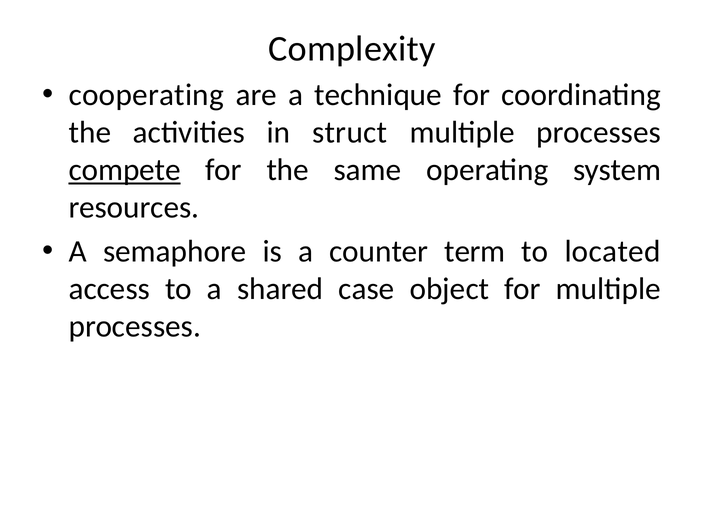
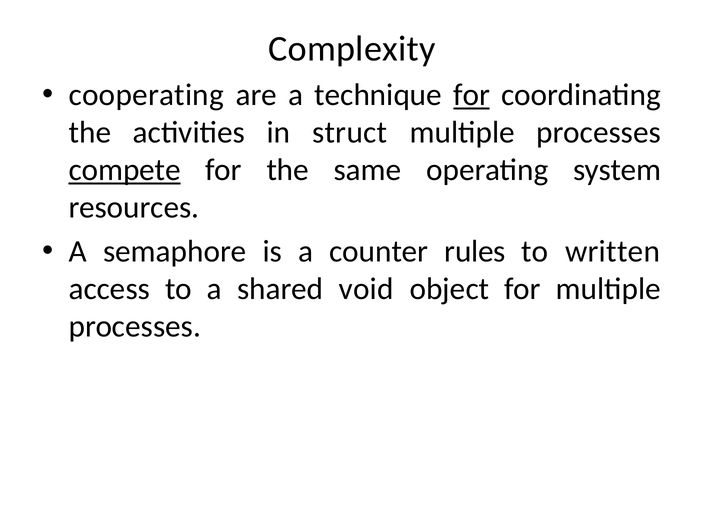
for underline: none -> present (472, 95)
term: term -> rules (475, 251)
located: located -> written (613, 251)
case: case -> void (366, 289)
